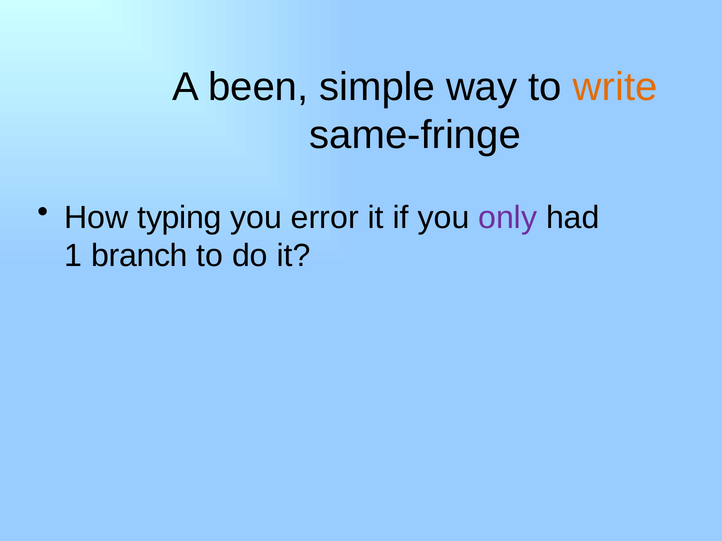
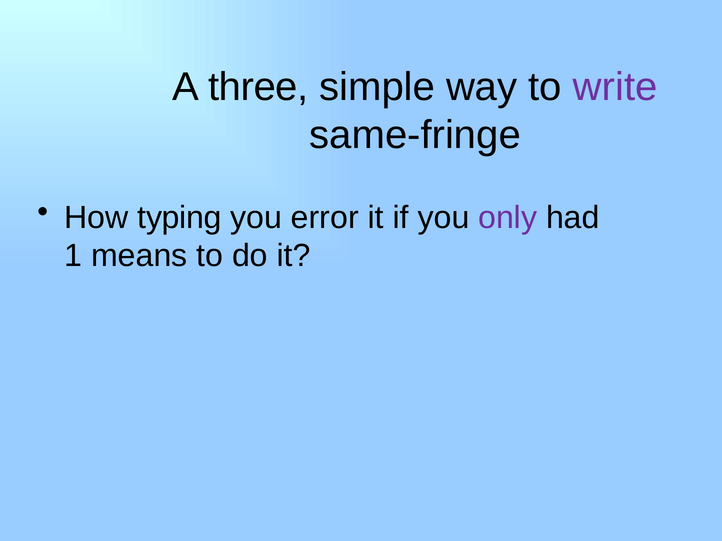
been: been -> three (258, 87)
write colour: orange -> purple (615, 87)
branch: branch -> means (139, 256)
